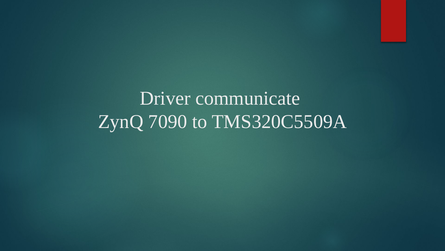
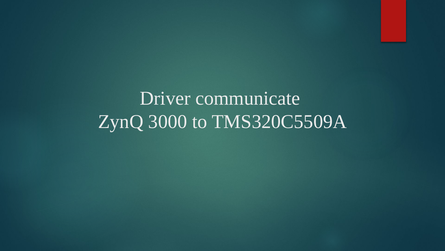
7090: 7090 -> 3000 (168, 121)
